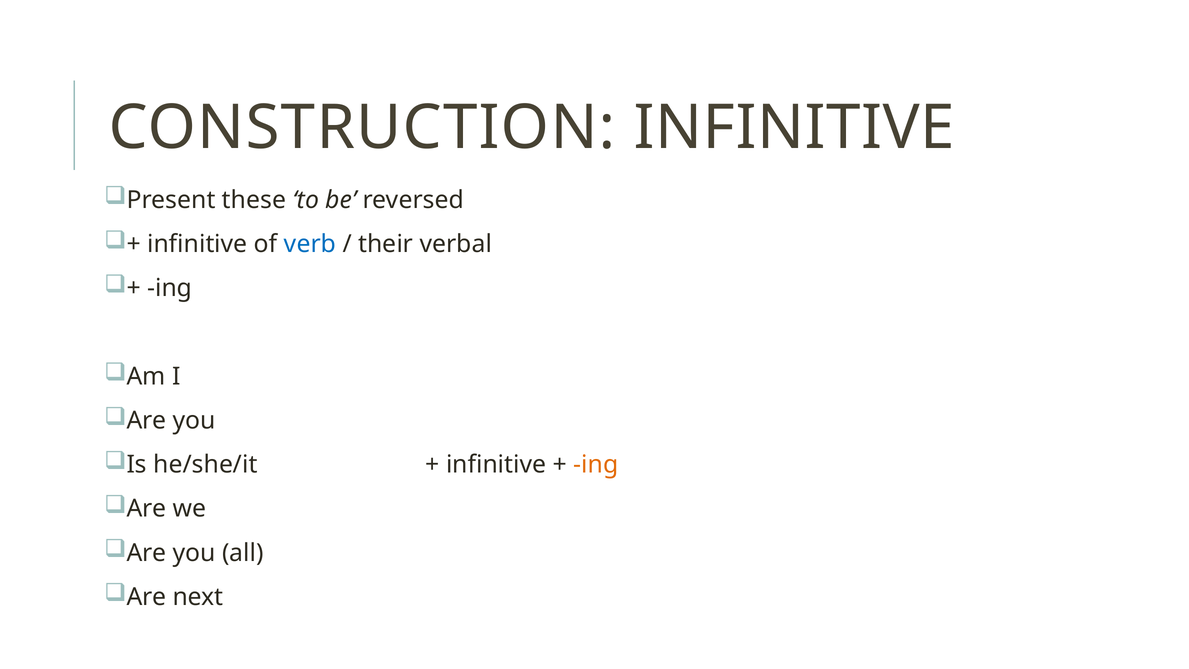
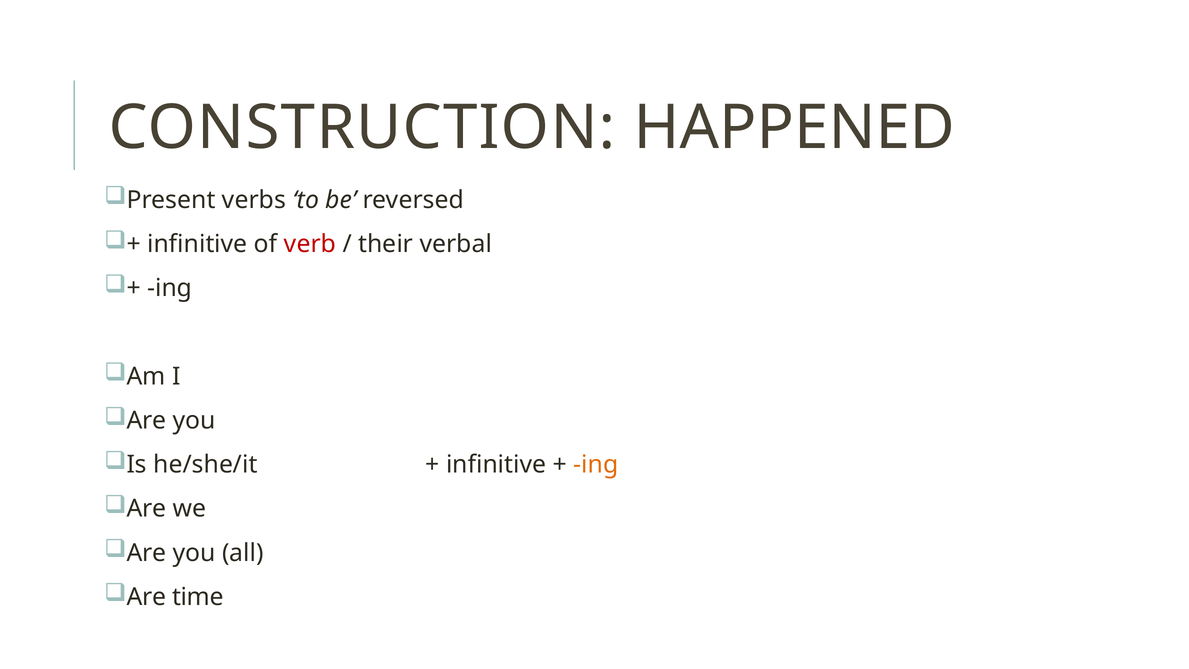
CONSTRUCTION INFINITIVE: INFINITIVE -> HAPPENED (795, 128)
these: these -> verbs (254, 200)
verb colour: blue -> red (310, 244)
next: next -> time (198, 597)
